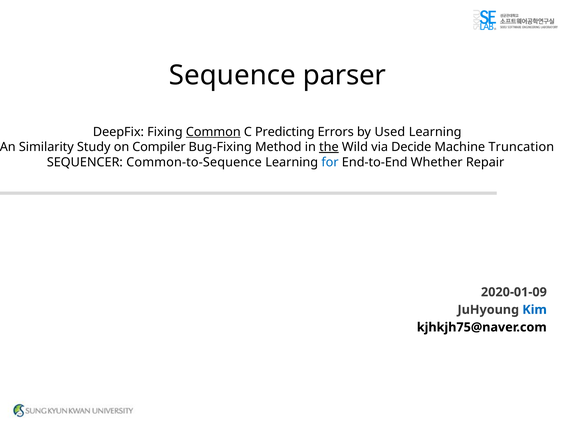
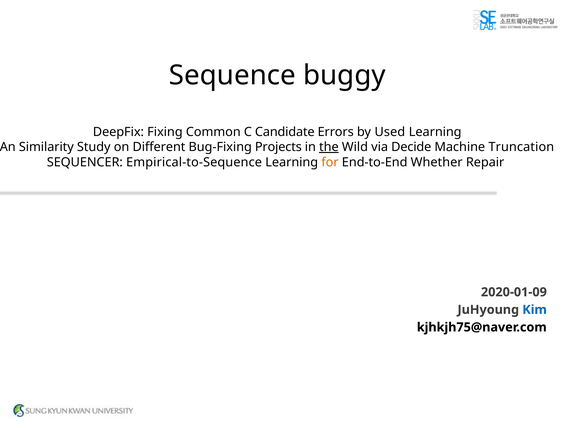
parser: parser -> buggy (344, 75)
Common underline: present -> none (213, 132)
Predicting: Predicting -> Candidate (285, 132)
Compiler: Compiler -> Different (159, 147)
Method: Method -> Projects (278, 147)
Common-to-Sequence: Common-to-Sequence -> Empirical-to-Sequence (194, 162)
for colour: blue -> orange (330, 162)
